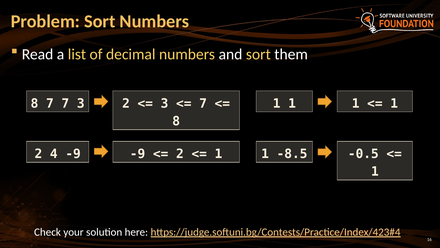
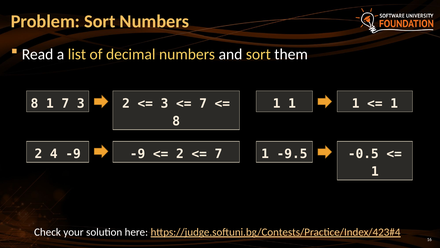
8 7: 7 -> 1 (50, 103)
1: 1 -> 7 (219, 154)
-8.5: -8.5 -> -9.5 (292, 154)
